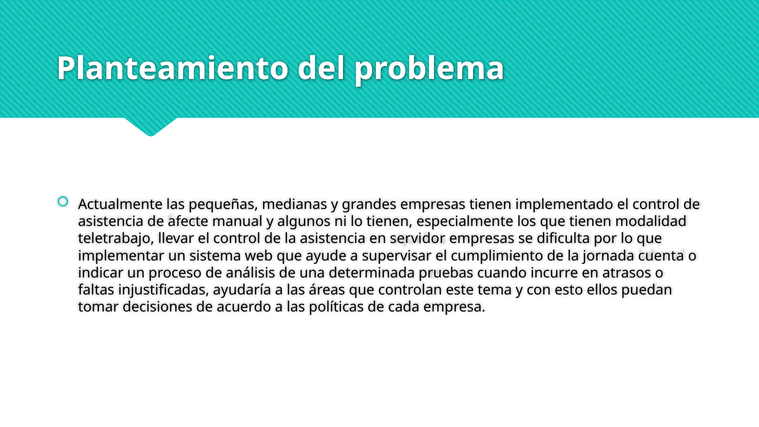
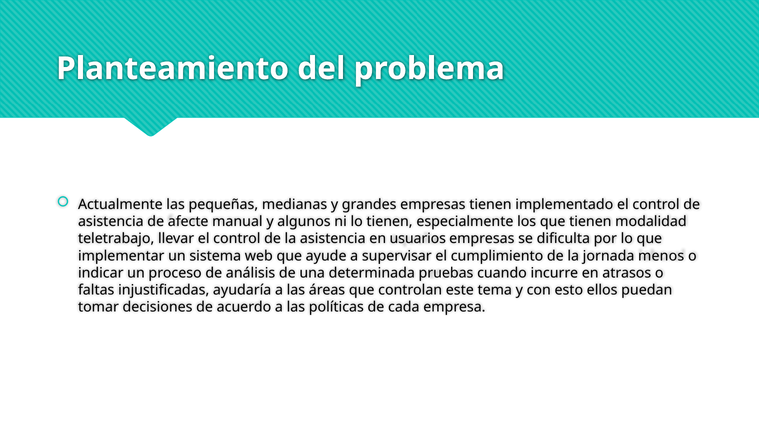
servidor: servidor -> usuarios (418, 239)
cuenta: cuenta -> menos (661, 256)
